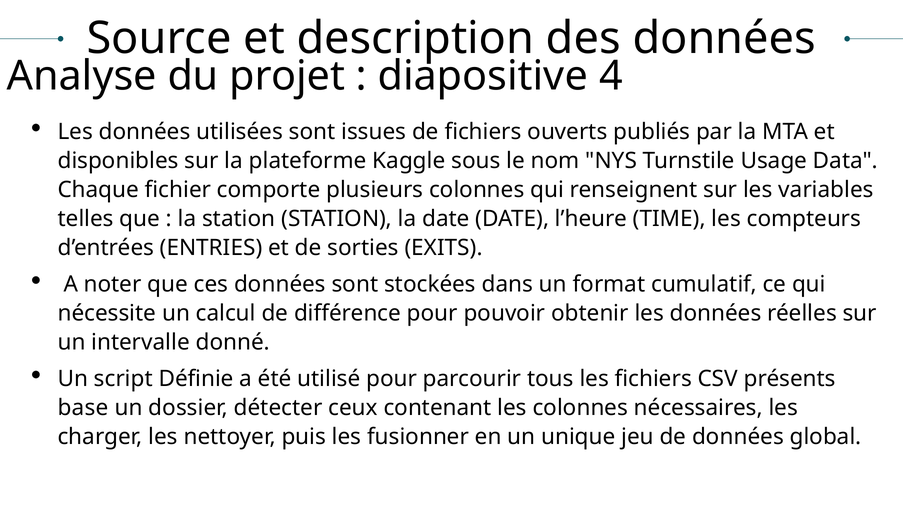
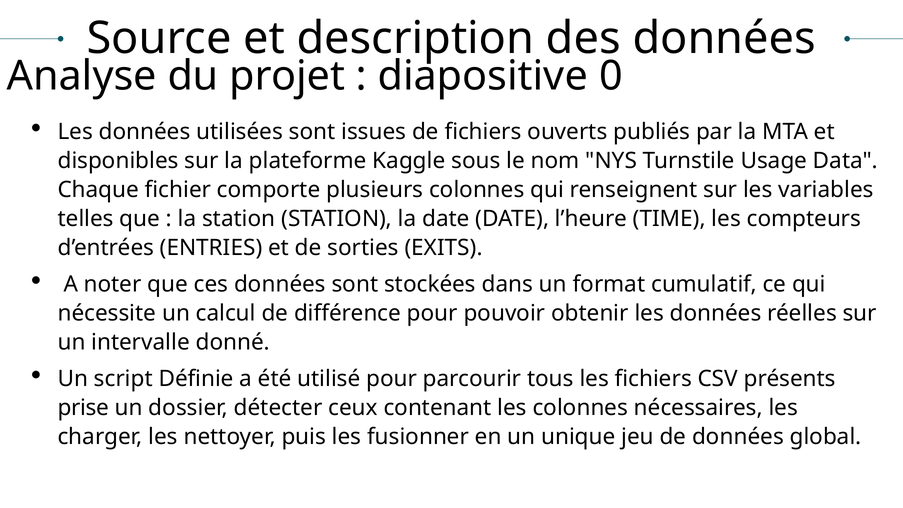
4: 4 -> 0 (611, 76)
base: base -> prise (83, 408)
